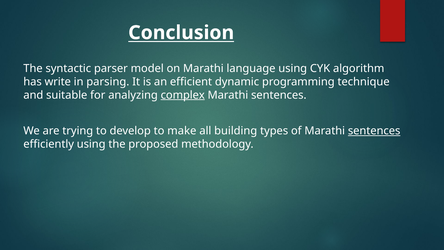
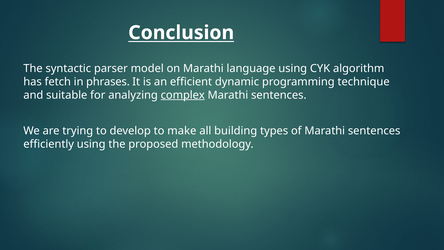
write: write -> fetch (58, 82)
parsing: parsing -> phrases (108, 82)
sentences underline: present -> none (374, 131)
